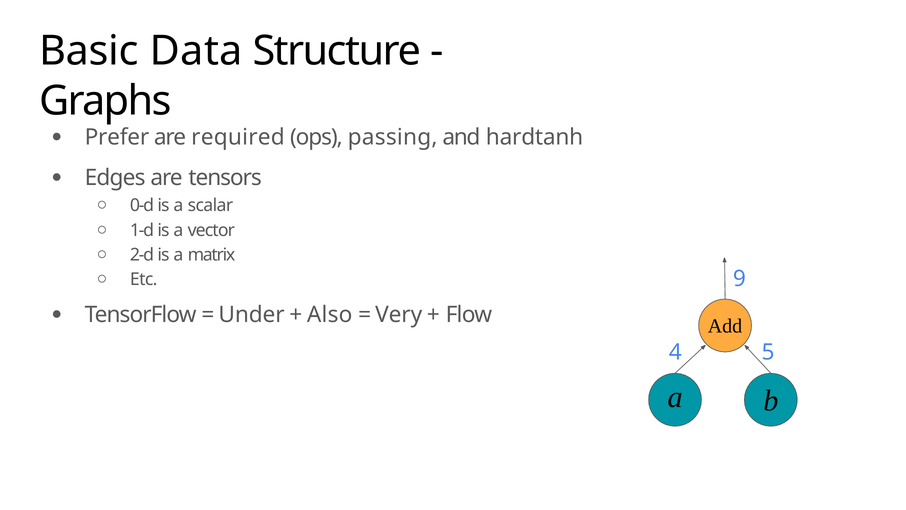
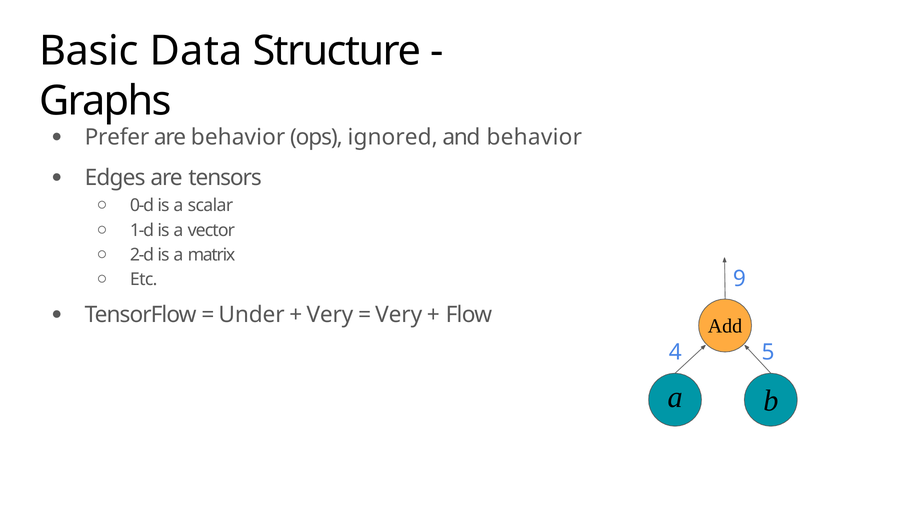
are required: required -> behavior (238, 137)
passing: passing -> ignored (393, 137)
and hardtanh: hardtanh -> behavior (534, 137)
Also: Also -> Very (330, 314)
